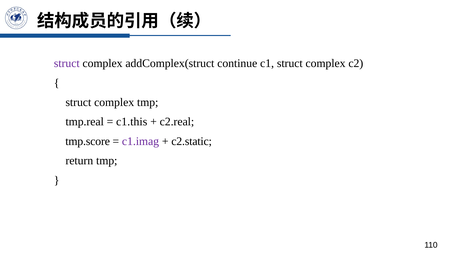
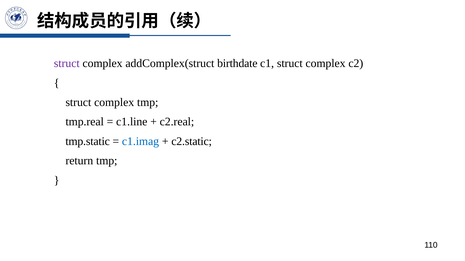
continue: continue -> birthdate (237, 63)
c1.this: c1.this -> c1.line (132, 122)
tmp.score: tmp.score -> tmp.static (88, 141)
c1.imag colour: purple -> blue (141, 141)
